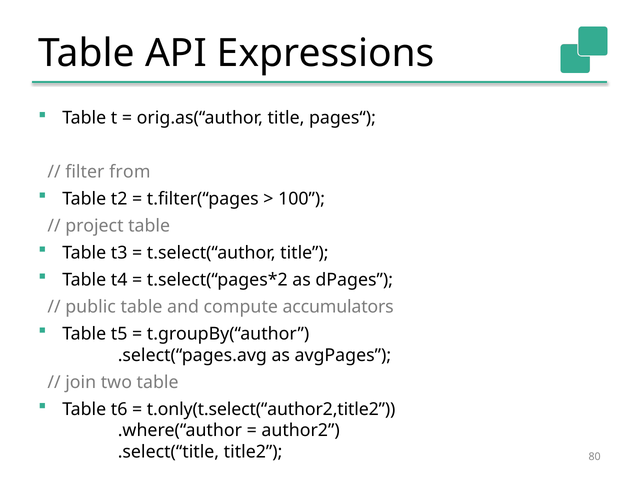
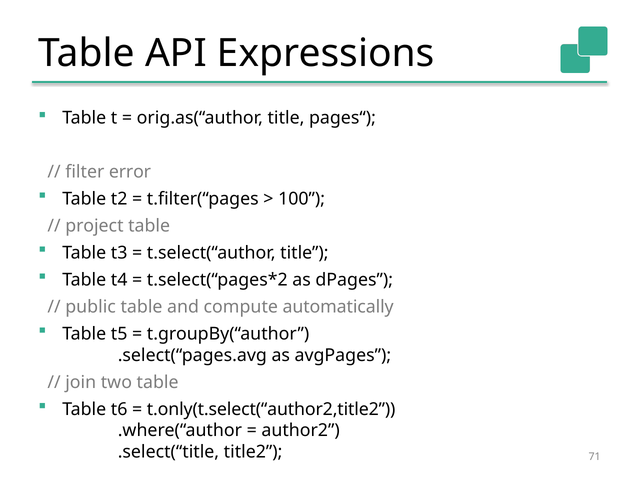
from: from -> error (130, 172)
accumulators: accumulators -> automatically (338, 307)
80: 80 -> 71 (595, 457)
